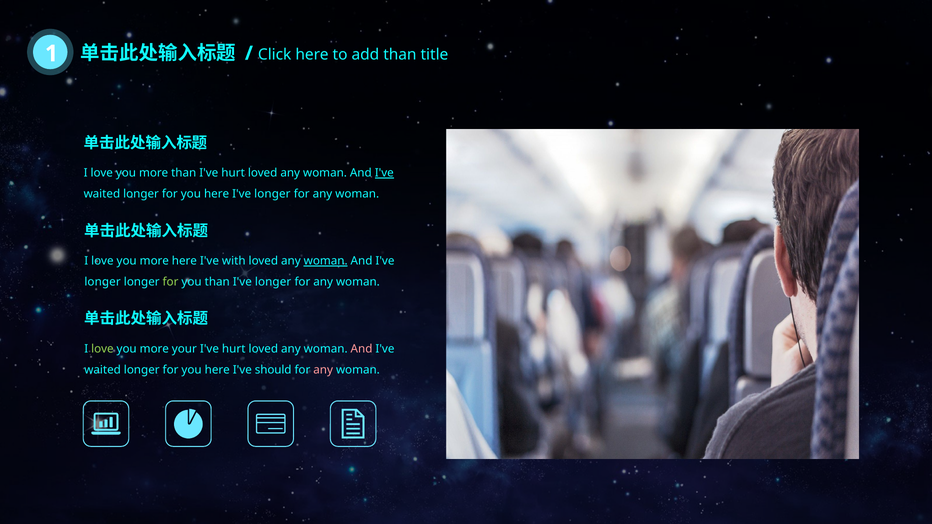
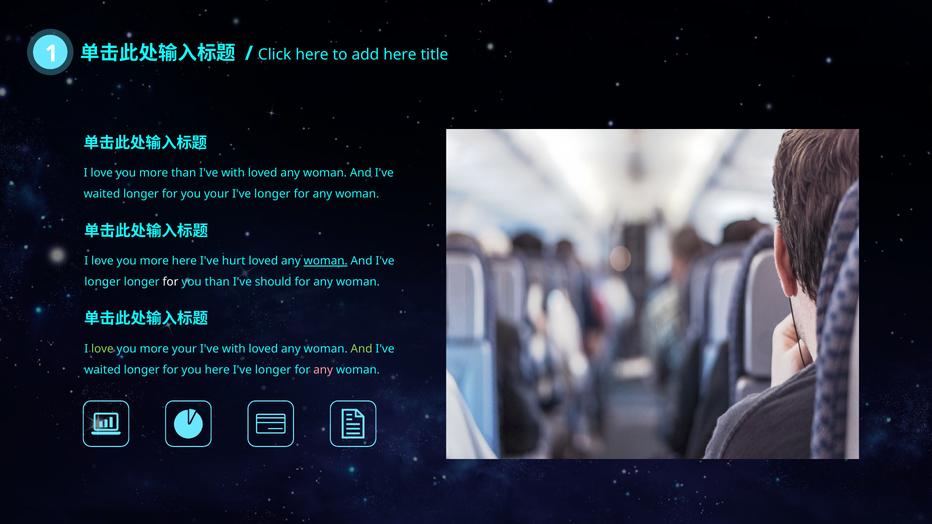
add than: than -> here (400, 55)
than I've hurt: hurt -> with (233, 173)
I've underline: present -> none (384, 173)
here: here -> your (217, 194)
with: with -> hurt (234, 261)
for colour: light green -> white (171, 282)
than I've longer: longer -> should (273, 282)
hurt: hurt -> with (234, 349)
And colour: pink -> light green (362, 349)
should: should -> longer (273, 370)
